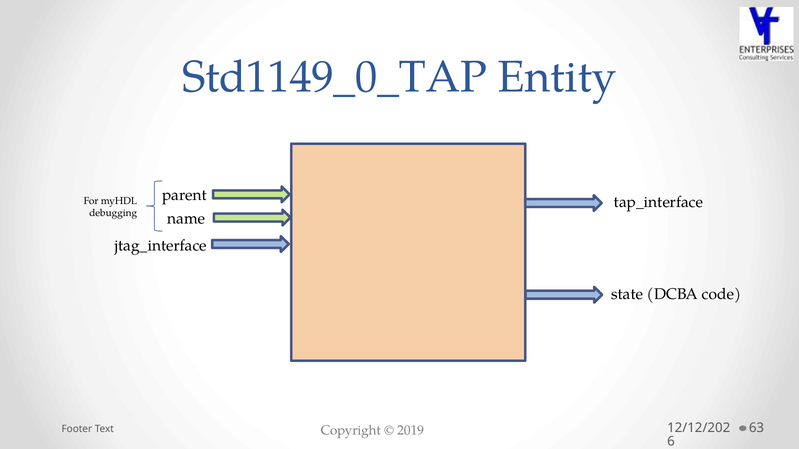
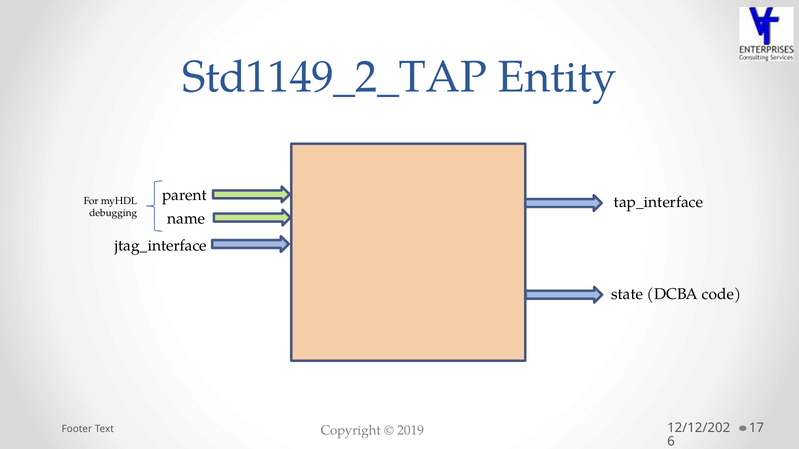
Std1149_0_TAP: Std1149_0_TAP -> Std1149_2_TAP (334, 77)
63: 63 -> 17 (756, 428)
